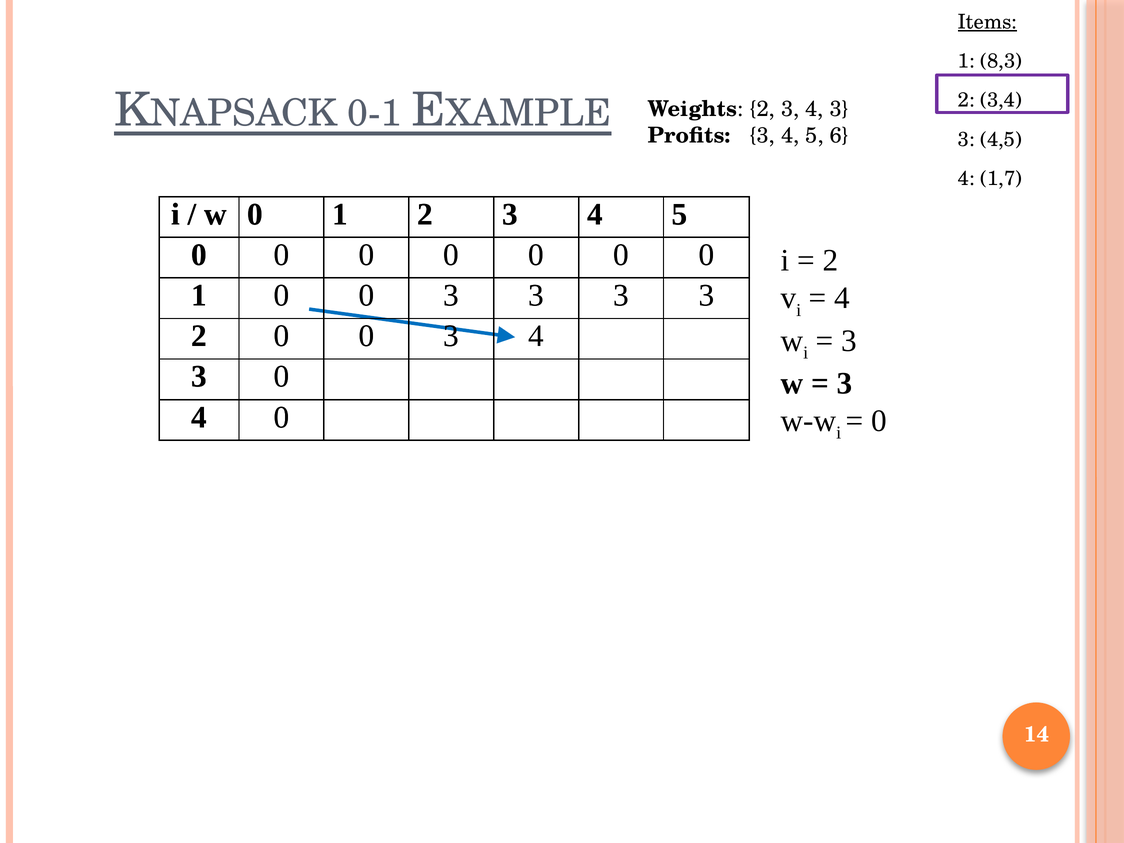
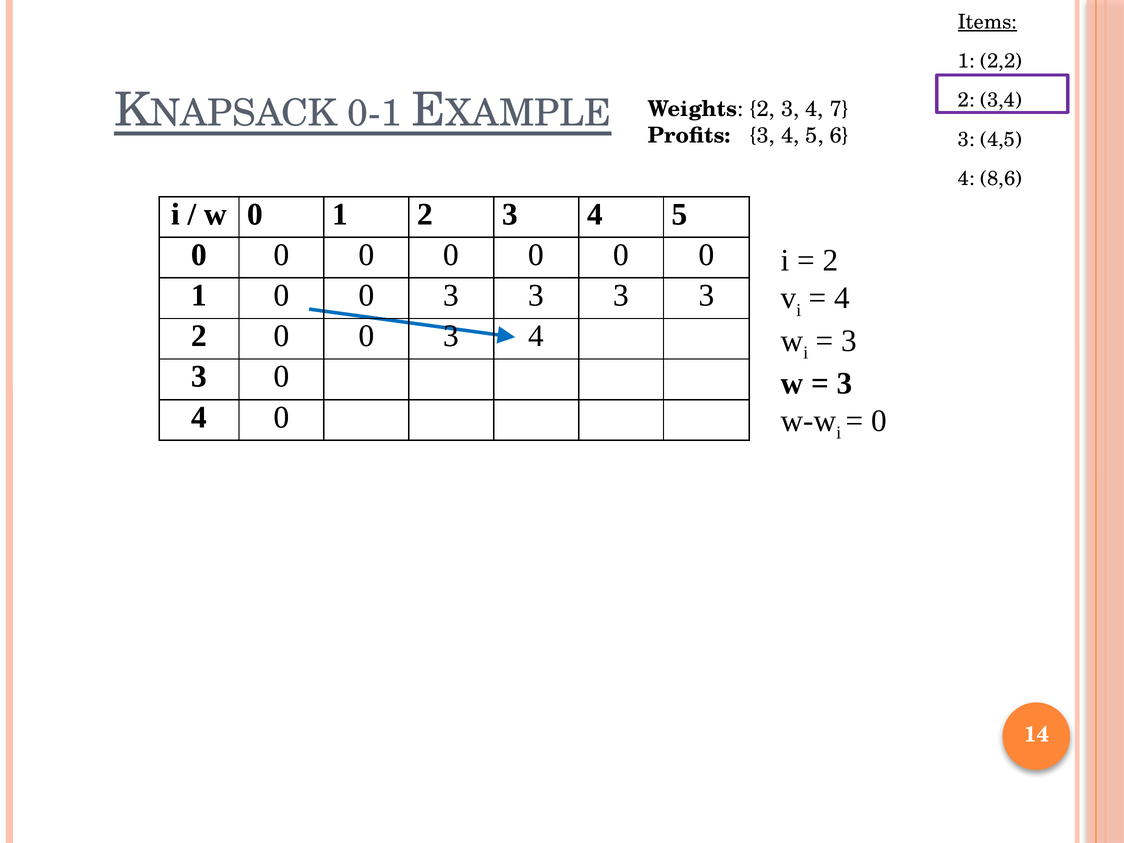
8,3: 8,3 -> 2,2 (1001, 61)
2 3 4 3: 3 -> 7 (839, 109)
1,7: 1,7 -> 8,6 (1001, 179)
